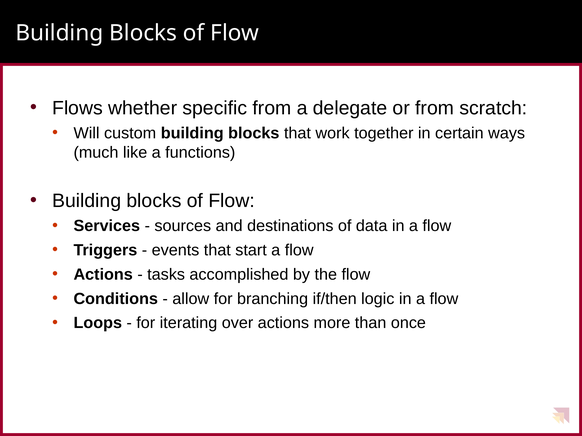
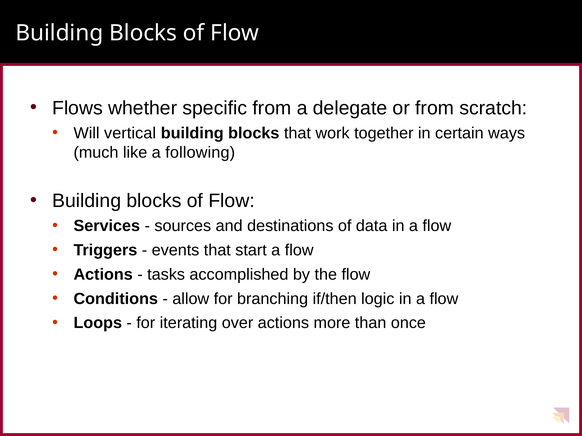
custom: custom -> vertical (130, 133)
functions: functions -> following (200, 153)
